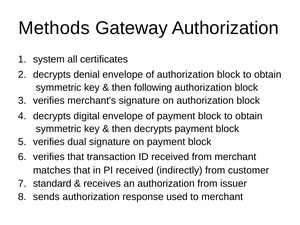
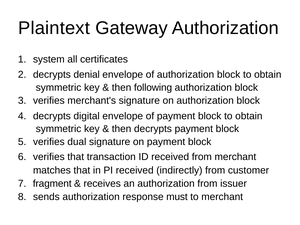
Methods: Methods -> Plaintext (54, 28)
standard: standard -> fragment (52, 184)
used: used -> must (177, 197)
